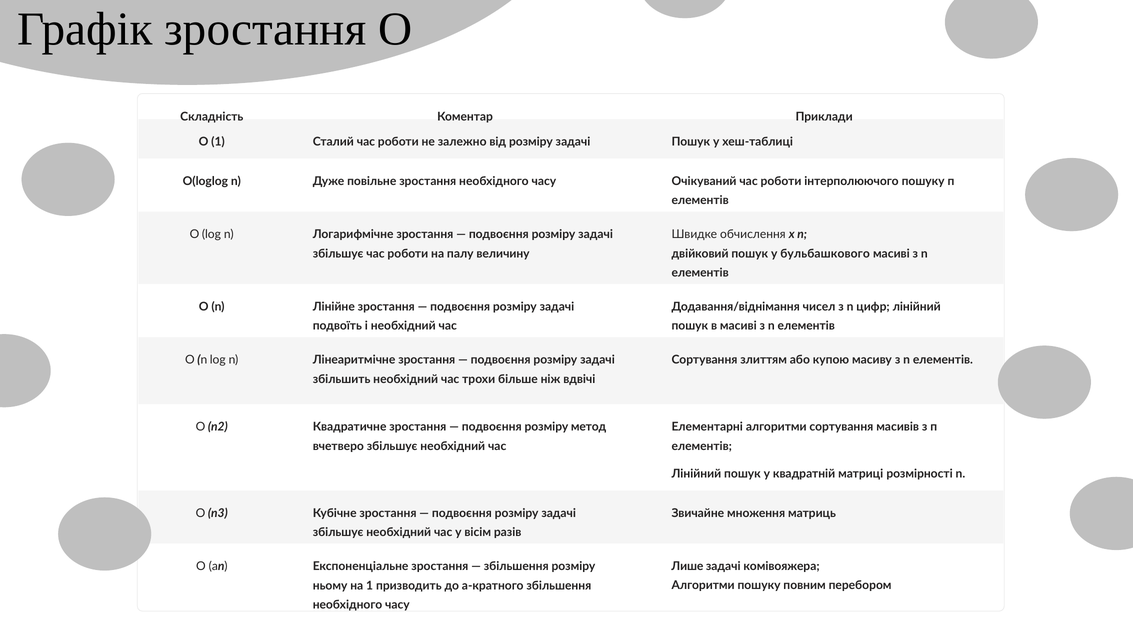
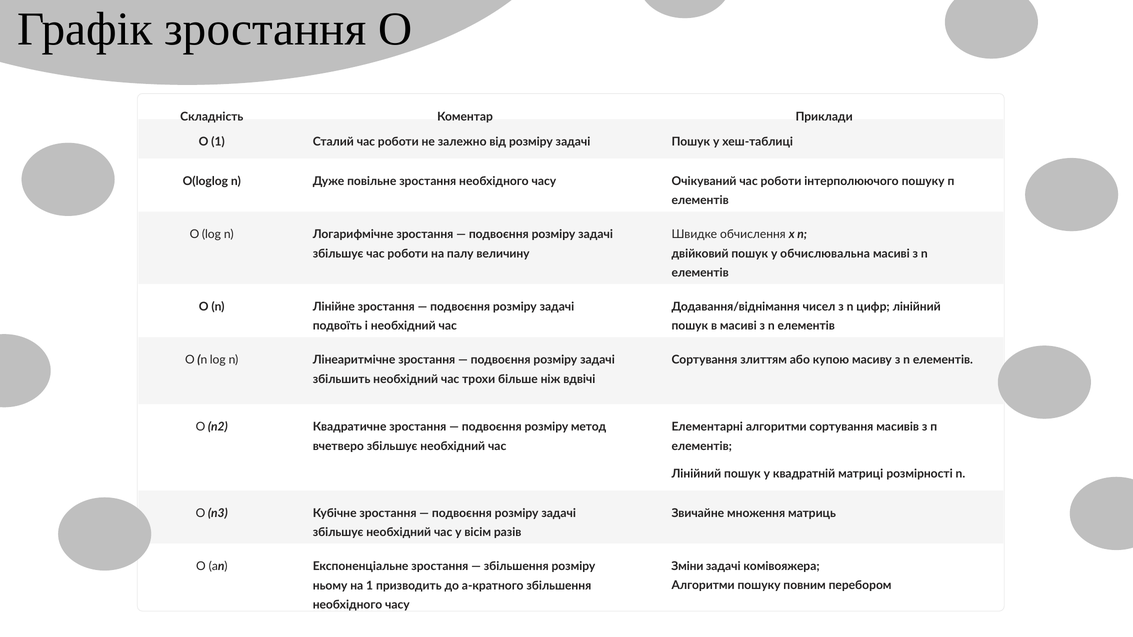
бульбашкового: бульбашкового -> обчислювальна (825, 254)
Лише: Лише -> Зміни (687, 567)
